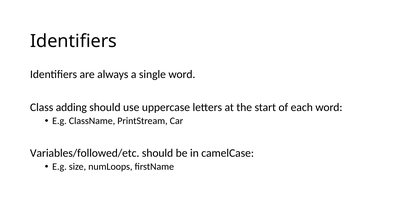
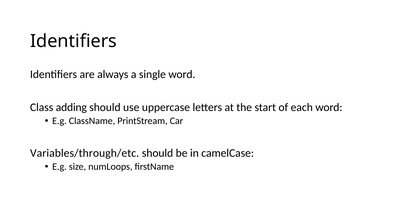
Variables/followed/etc: Variables/followed/etc -> Variables/through/etc (85, 153)
